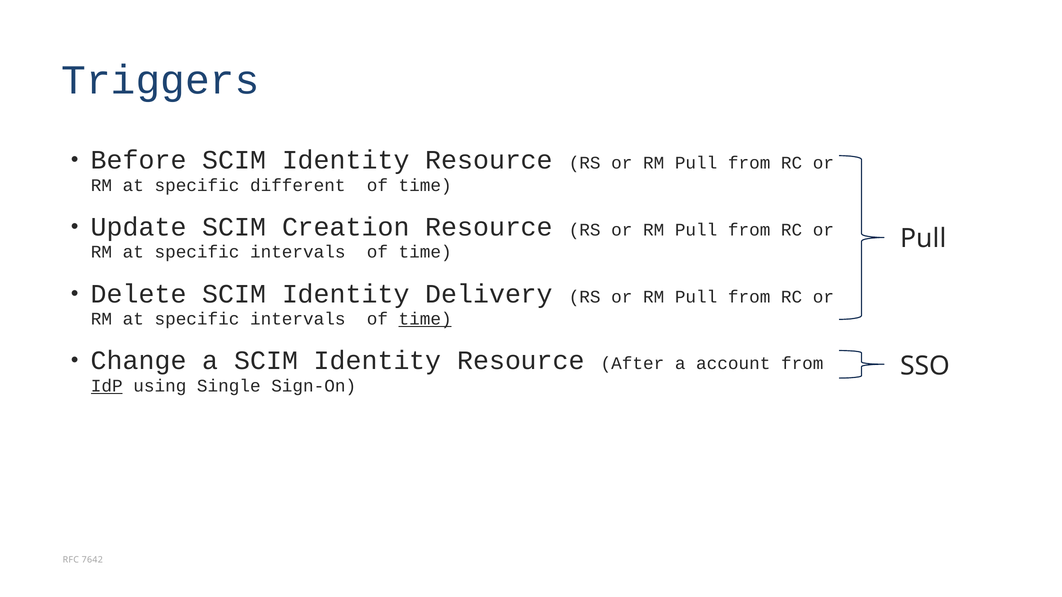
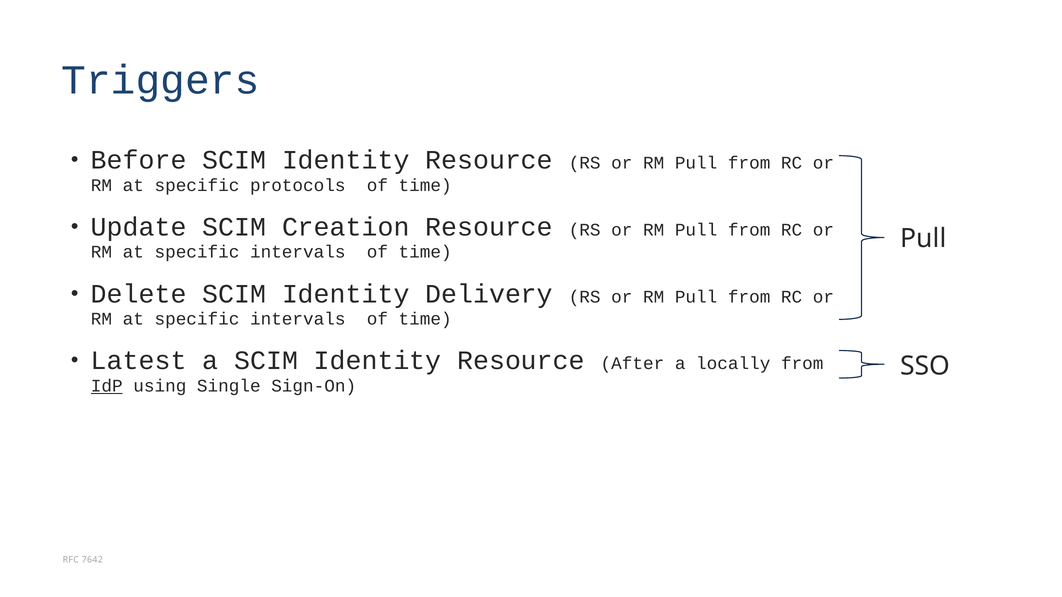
different: different -> protocols (298, 185)
time underline: present -> none (425, 319)
Change: Change -> Latest (139, 361)
account: account -> locally (733, 364)
